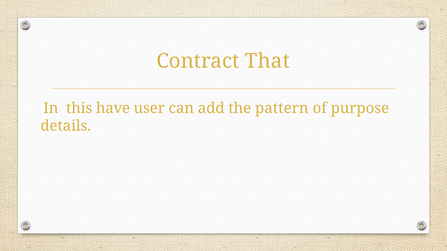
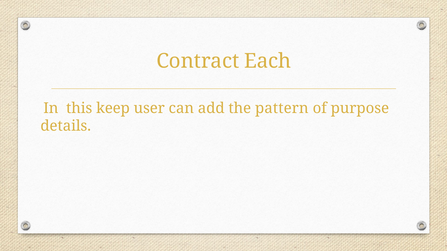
That: That -> Each (268, 61)
have: have -> keep (113, 108)
